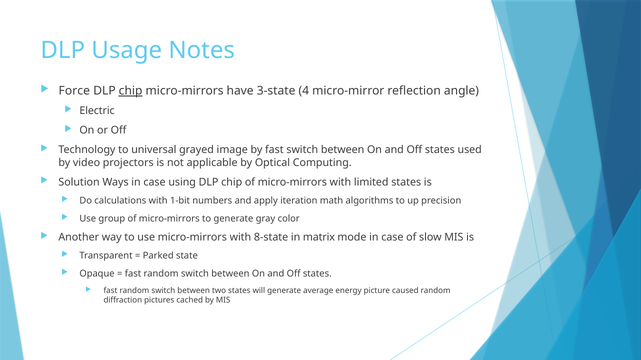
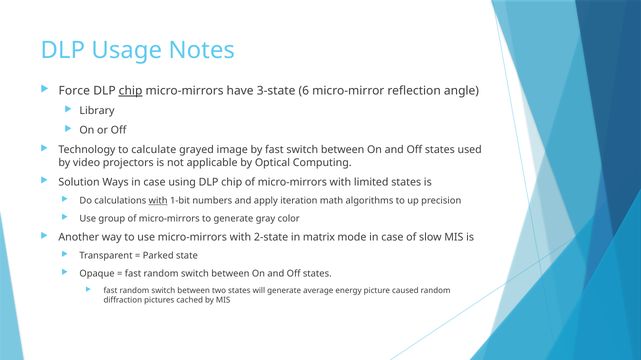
4: 4 -> 6 (304, 91)
Electric: Electric -> Library (97, 111)
universal: universal -> calculate (154, 150)
with underline: none -> present (158, 201)
8-state: 8-state -> 2-state (271, 238)
